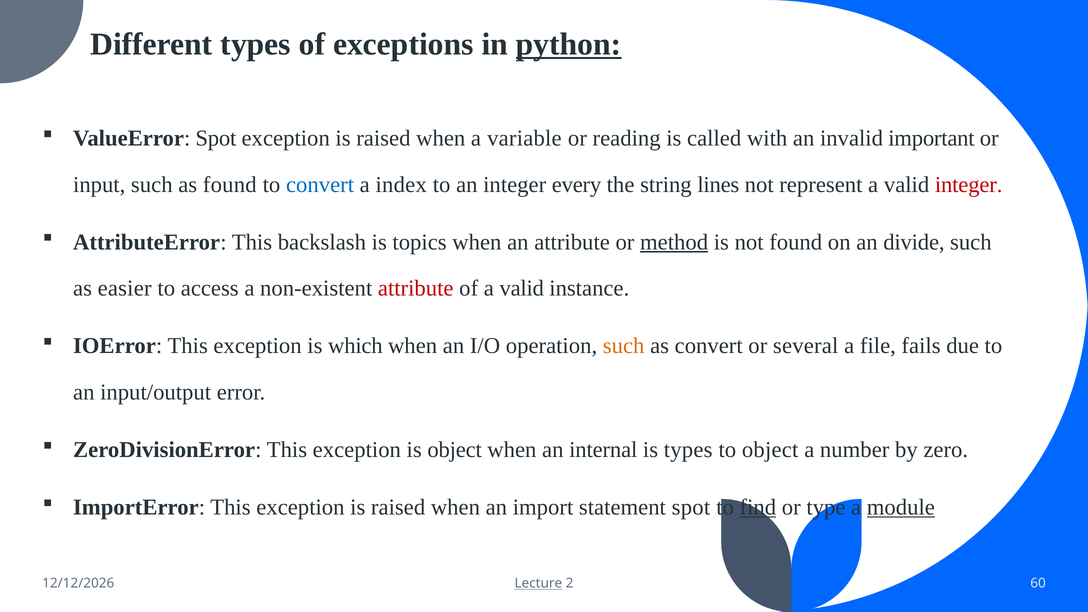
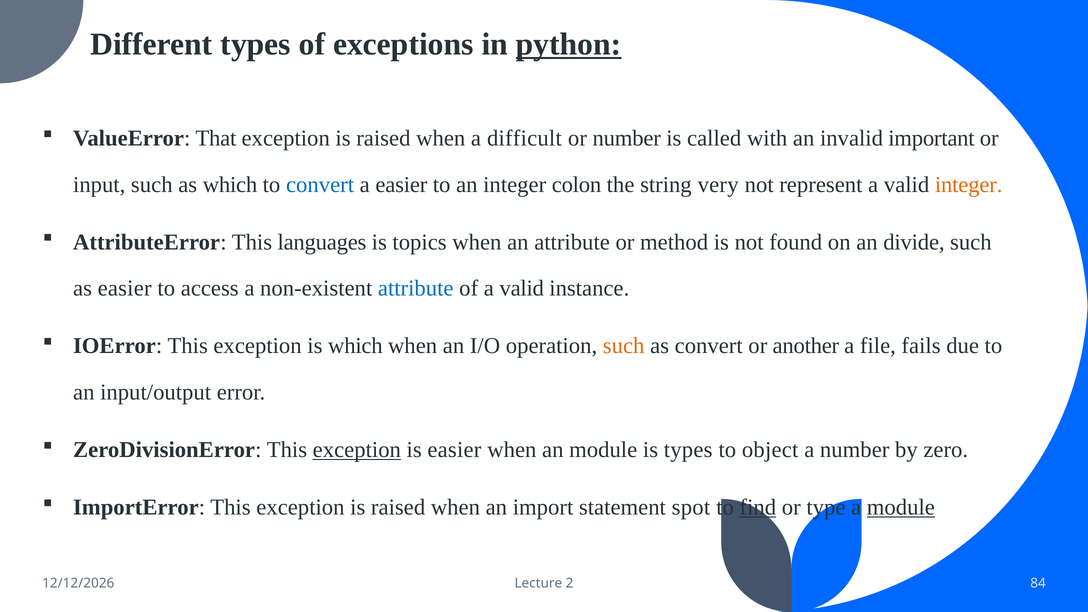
ValueError Spot: Spot -> That (216, 138)
variable: variable -> difficult (524, 138)
or reading: reading -> number (627, 138)
as found: found -> which (230, 185)
a index: index -> easier (401, 185)
every: every -> colon (577, 185)
lines: lines -> very (718, 185)
integer colour: red -> orange (969, 185)
backslash: backslash -> languages (322, 242)
method underline: present -> none (674, 242)
attribute colour: red -> blue (416, 288)
several: several -> another (806, 346)
exception underline: none -> present (357, 450)
is object: object -> easier (454, 450)
an internal: internal -> module (603, 450)
Lecture underline: present -> none (538, 583)
60: 60 -> 84 (1038, 583)
